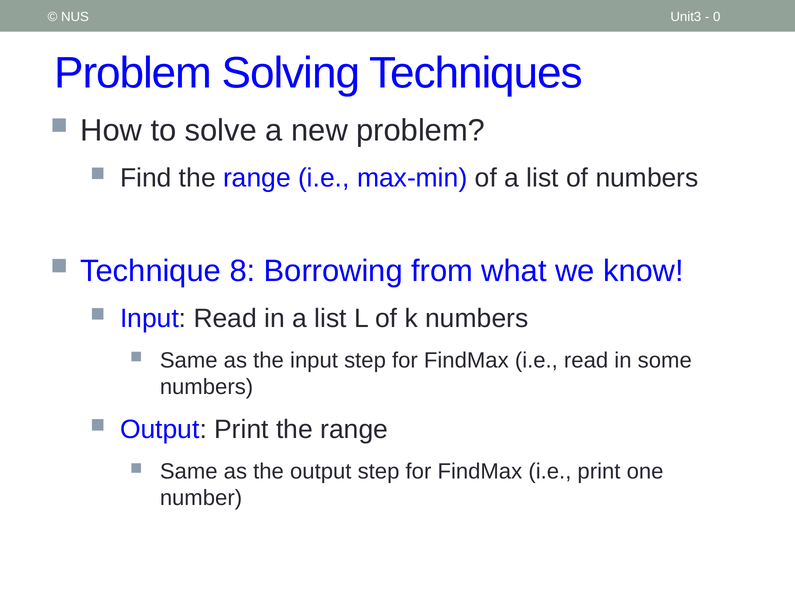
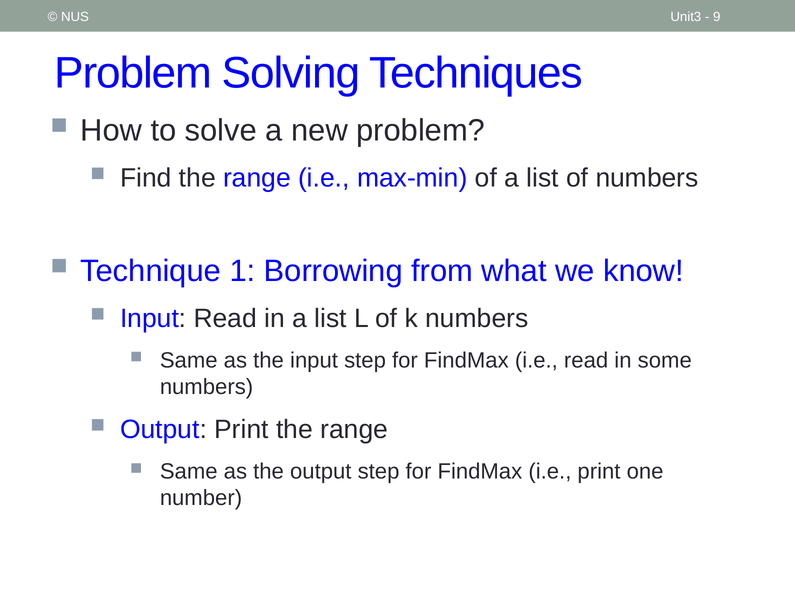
0: 0 -> 9 (717, 17)
8: 8 -> 1 (242, 271)
